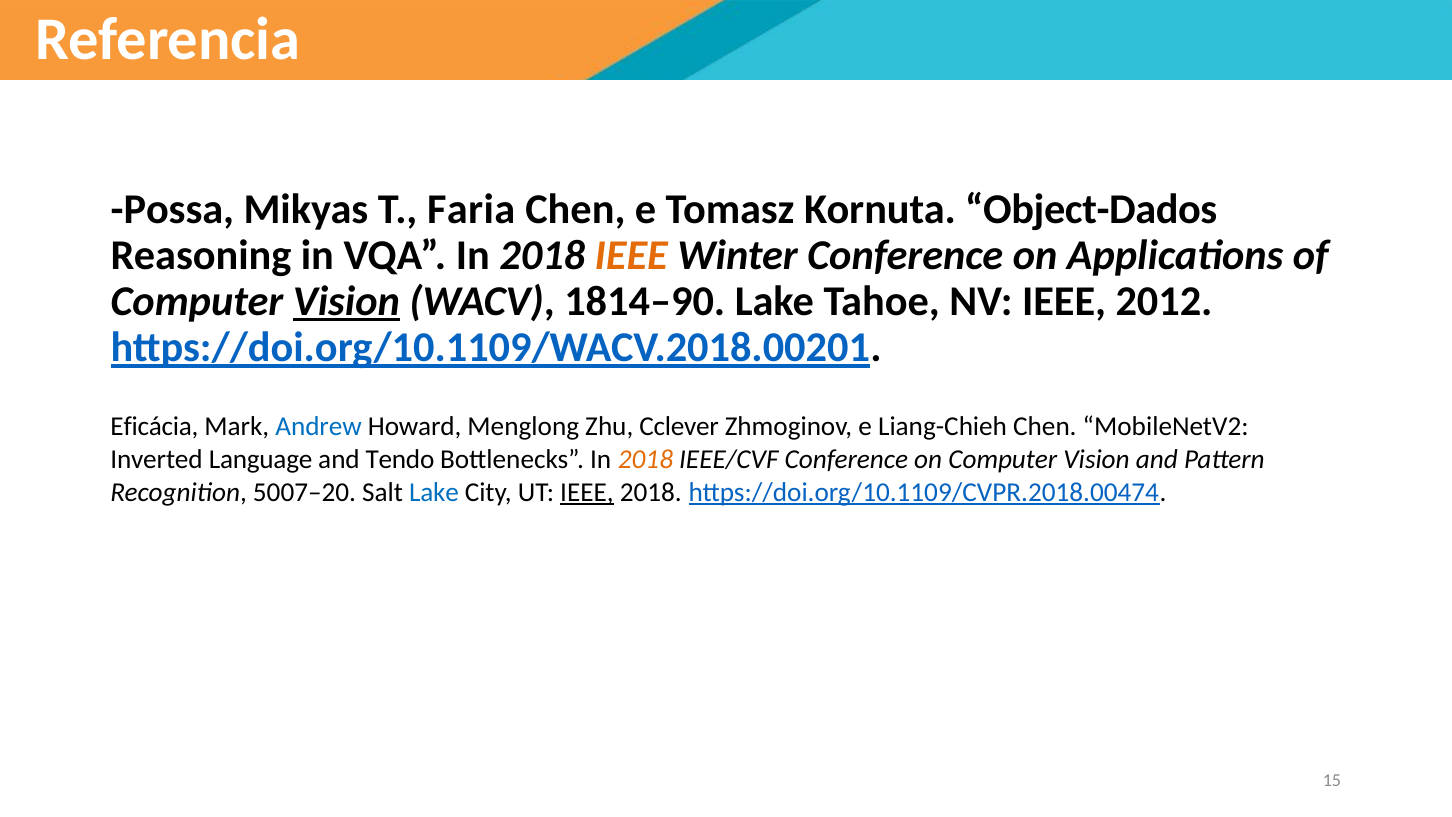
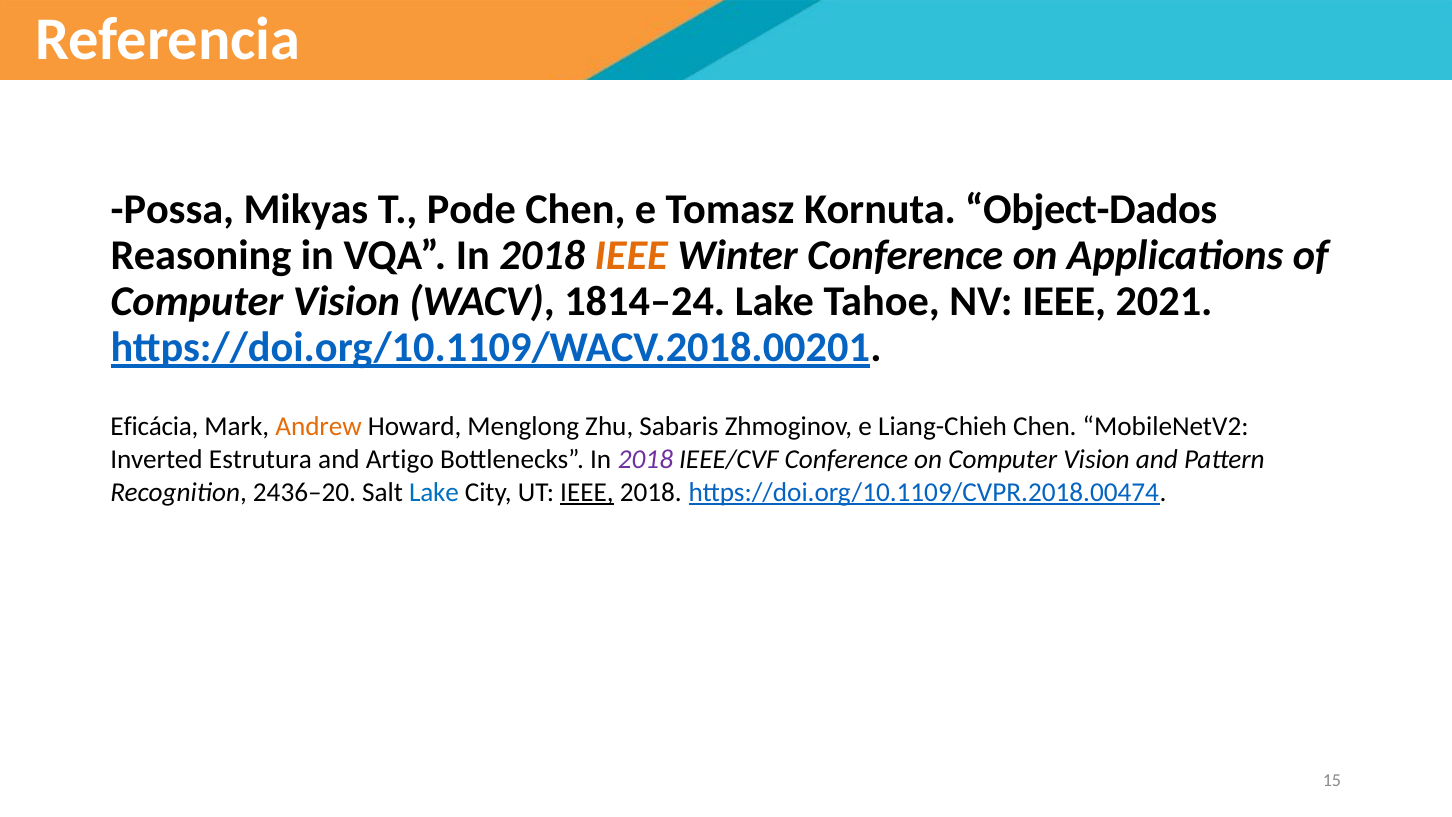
Faria: Faria -> Pode (471, 210)
Vision underline: present -> none (346, 301)
1814–90: 1814–90 -> 1814–24 (645, 301)
2012: 2012 -> 2021 (1164, 301)
Andrew colour: blue -> orange (319, 427)
Cclever: Cclever -> Sabaris (679, 427)
Language: Language -> Estrutura (260, 459)
Tendo: Tendo -> Artigo (400, 459)
2018 colour: orange -> purple (645, 459)
5007–20: 5007–20 -> 2436–20 (305, 492)
